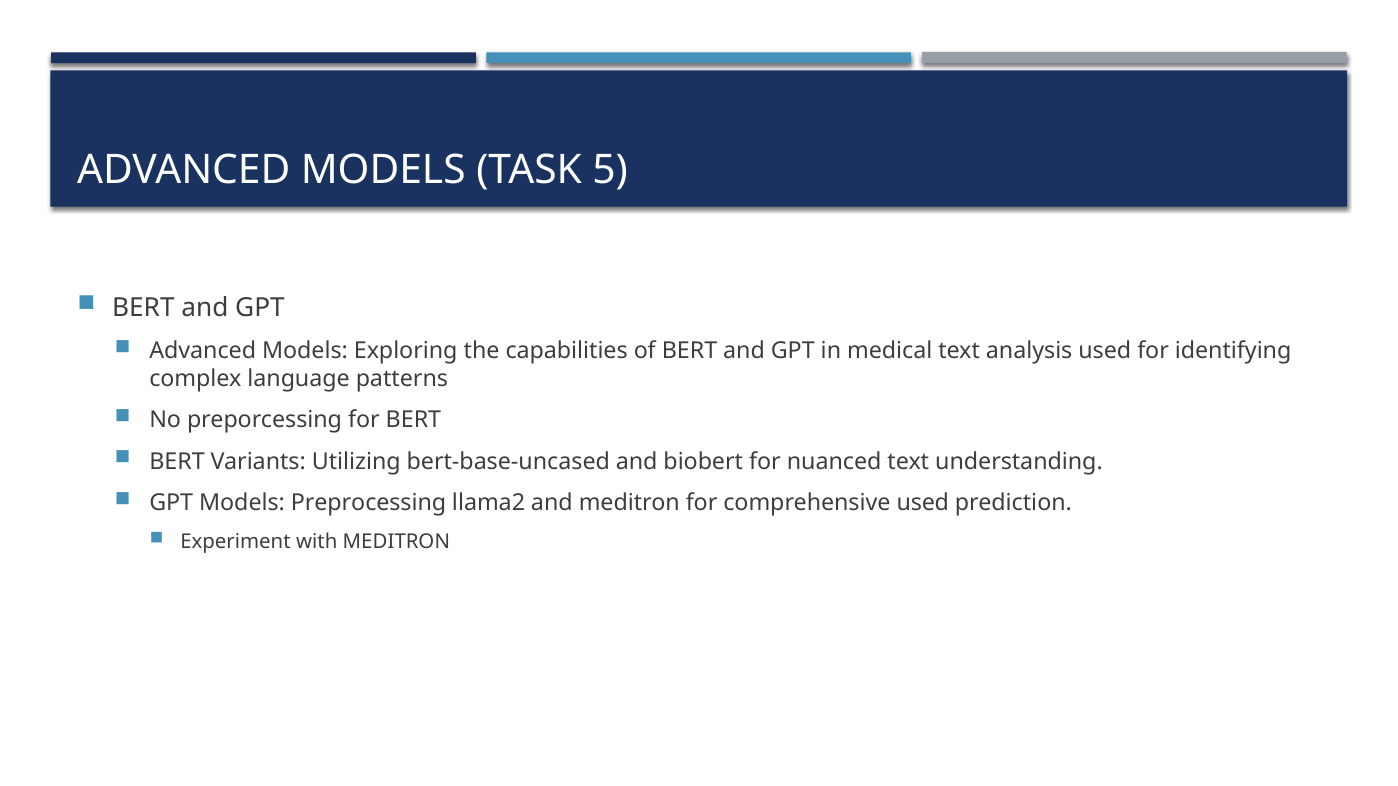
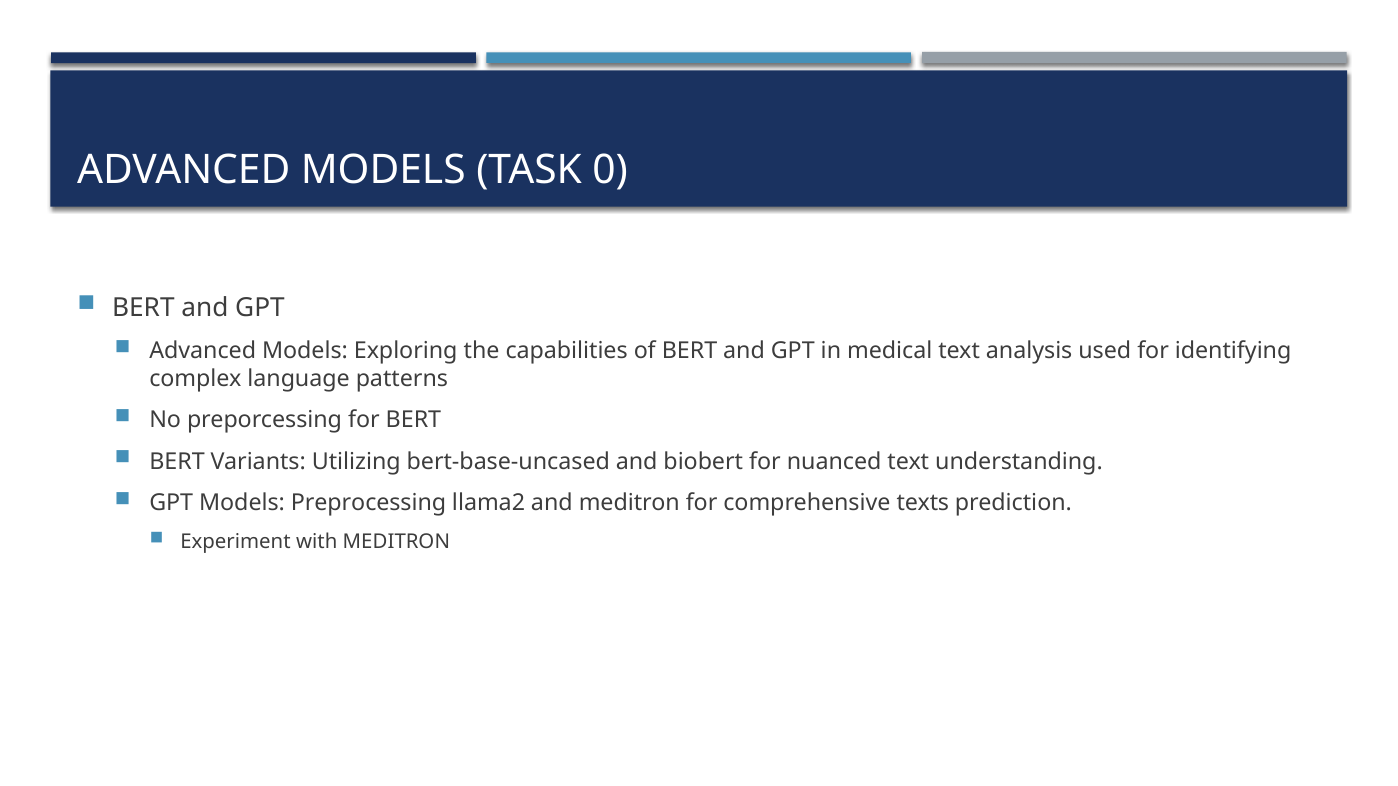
5: 5 -> 0 (610, 170)
comprehensive used: used -> texts (923, 503)
